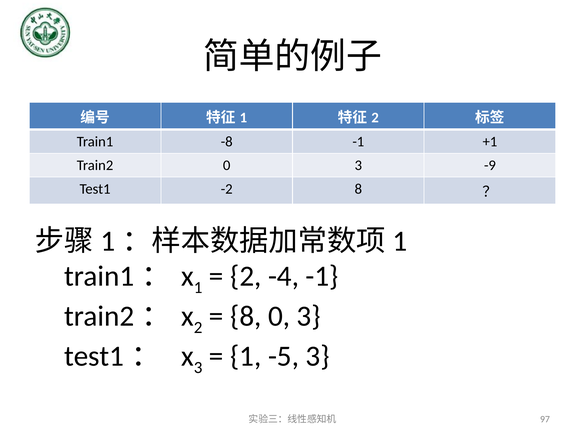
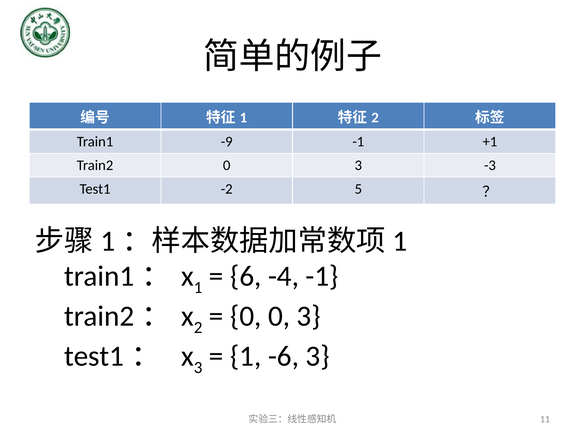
-8: -8 -> -9 (227, 141)
-9: -9 -> -3 (490, 165)
-2 8: 8 -> 5 (358, 189)
2: 2 -> 6 (246, 276)
8: 8 -> 0 (246, 316)
-5: -5 -> -6 (284, 356)
97: 97 -> 11 (545, 419)
